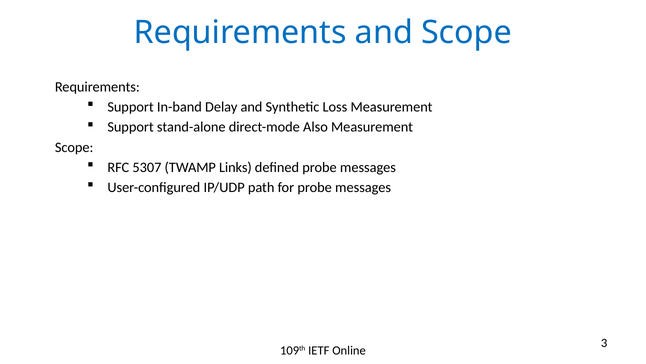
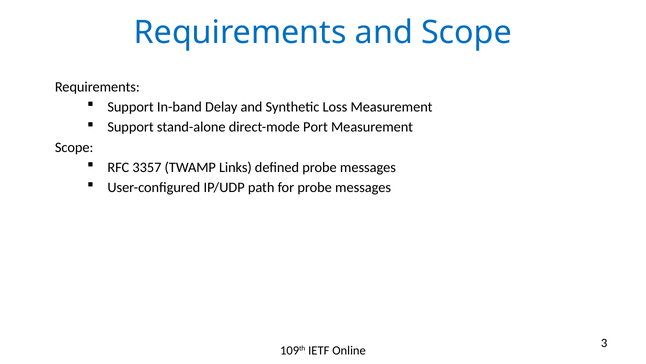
Also: Also -> Port (315, 127)
5307: 5307 -> 3357 (147, 167)
